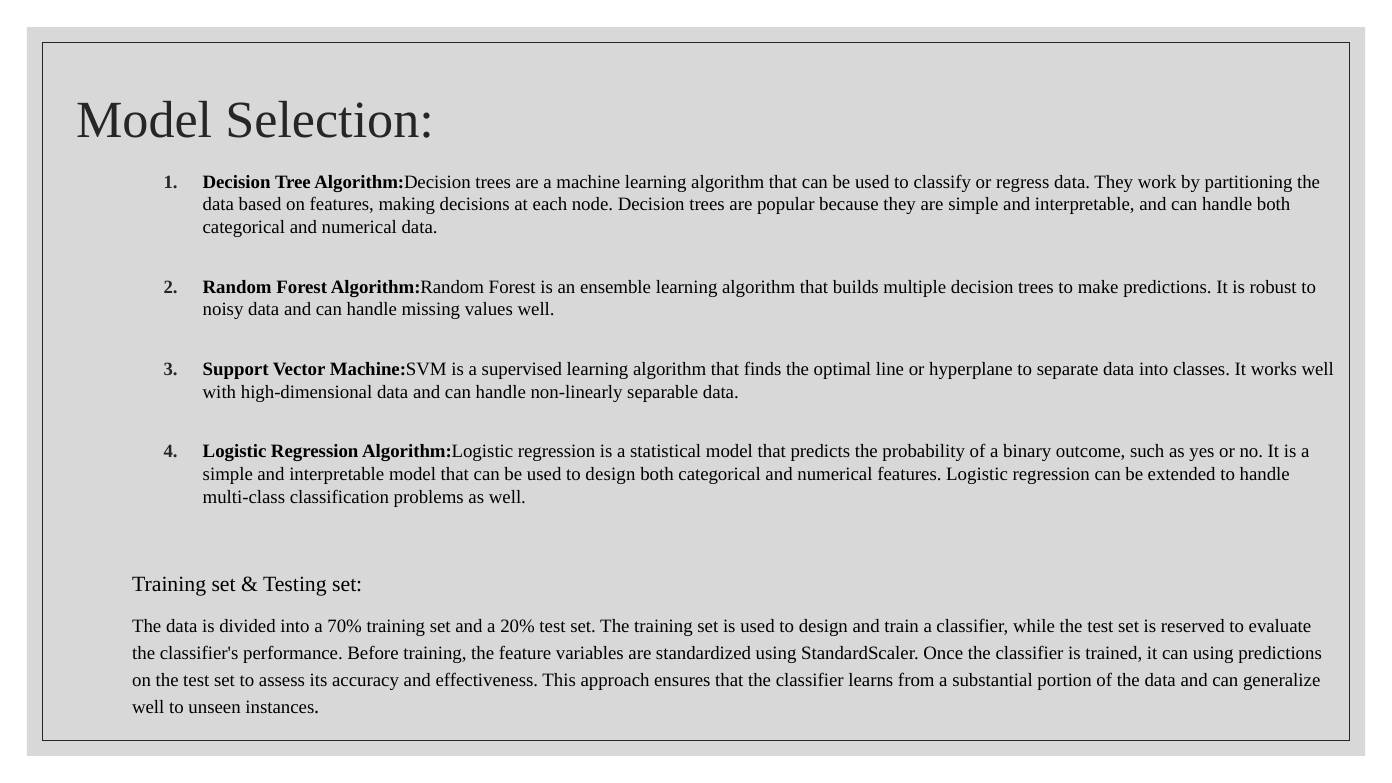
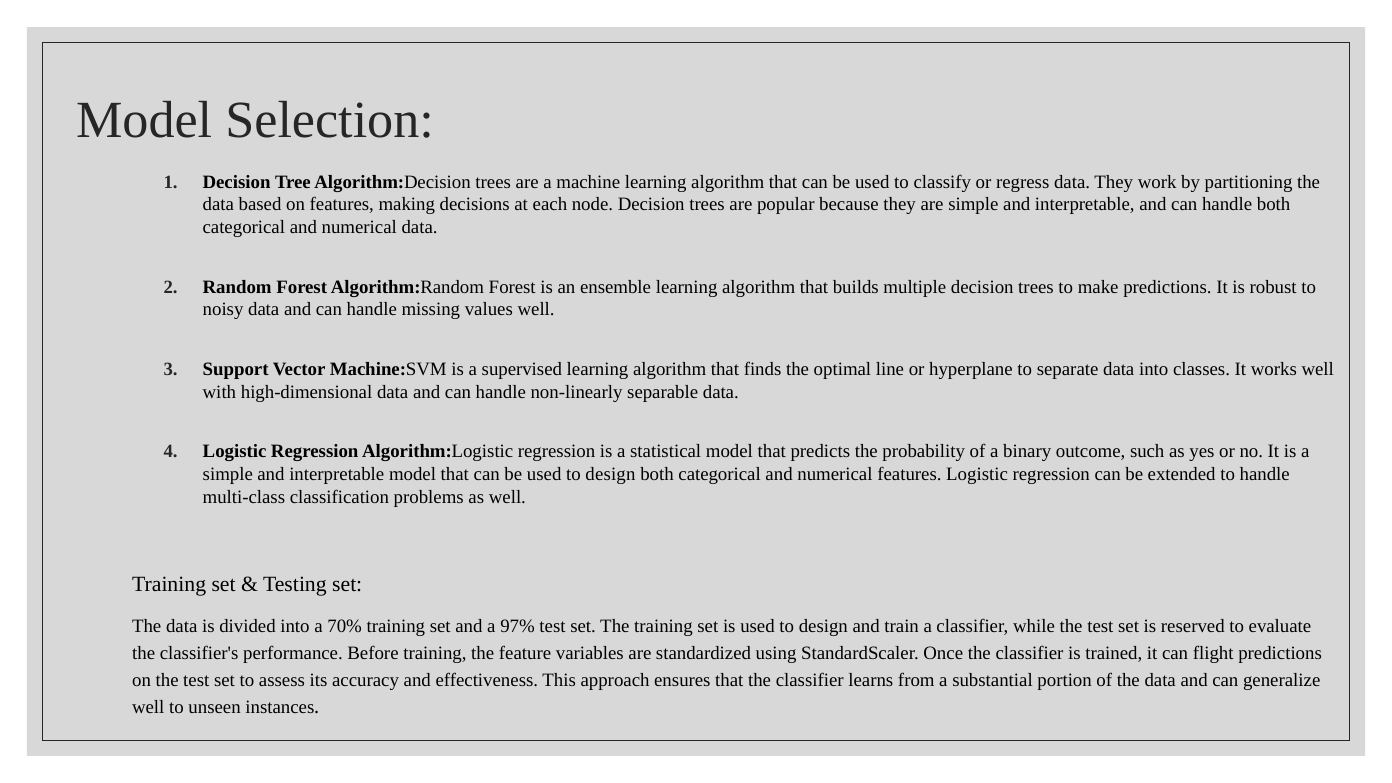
20%: 20% -> 97% (518, 626)
can using: using -> flight (1213, 653)
